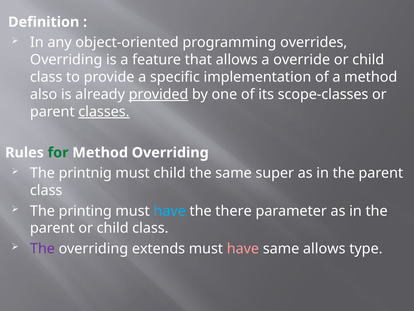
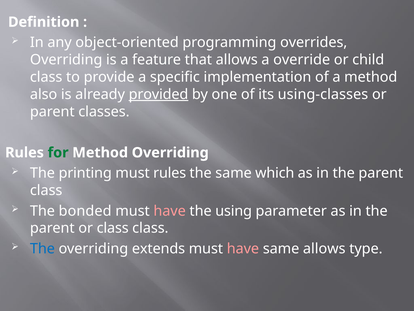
scope-classes: scope-classes -> using-classes (323, 94)
classes underline: present -> none (104, 111)
printnig: printnig -> printing (85, 173)
must child: child -> rules (170, 173)
super: super -> which (275, 173)
printing: printing -> bonded (85, 211)
have colour: light blue -> pink (170, 211)
there: there -> using (234, 211)
parent or child: child -> class (113, 228)
The colour: purple -> blue (42, 248)
